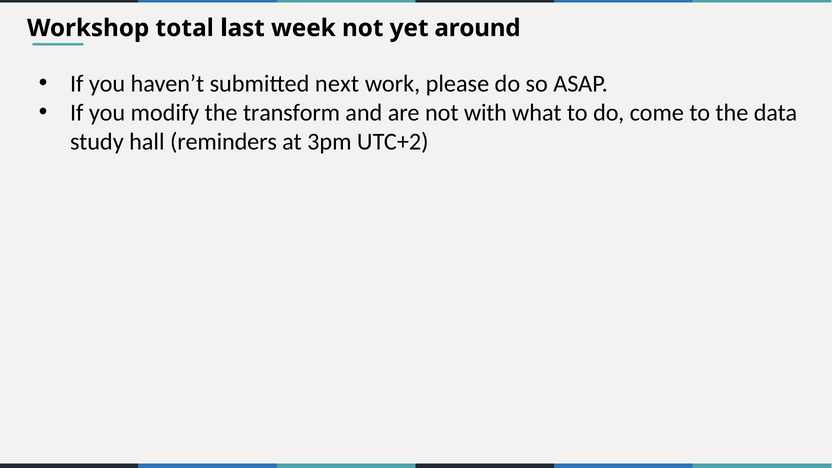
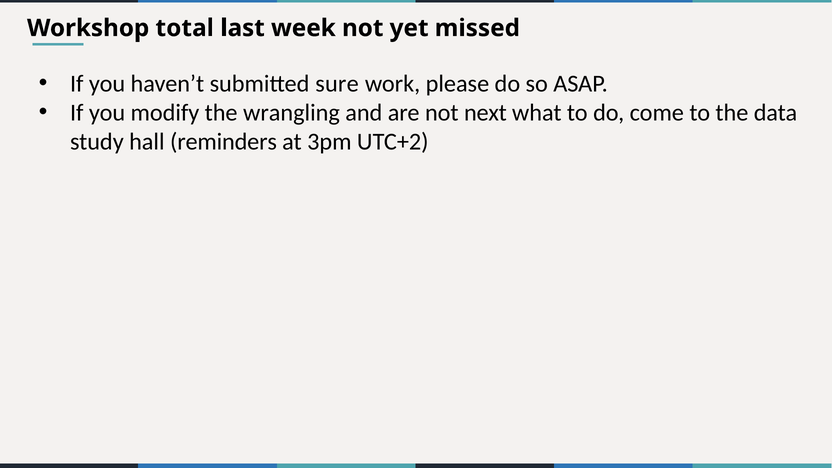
around: around -> missed (477, 28)
next: next -> sure (337, 84)
transform: transform -> wrangling (291, 113)
with: with -> next (485, 113)
